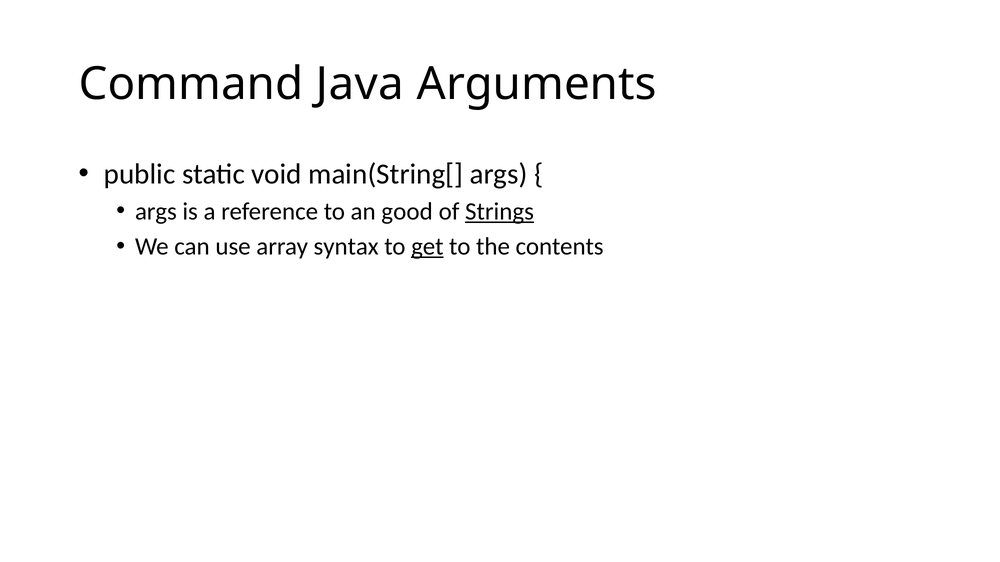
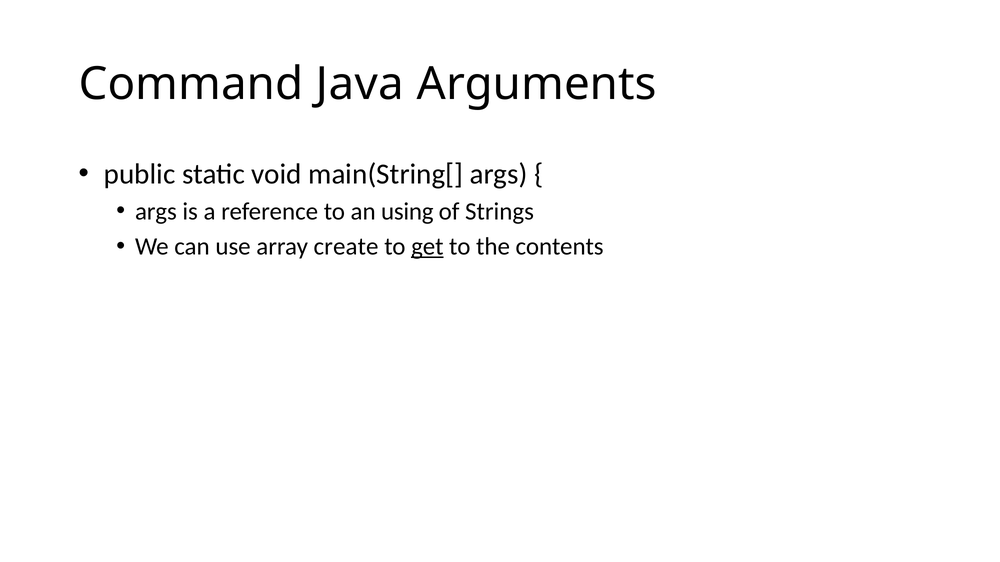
good: good -> using (407, 212)
Strings underline: present -> none (500, 212)
syntax: syntax -> create (346, 247)
